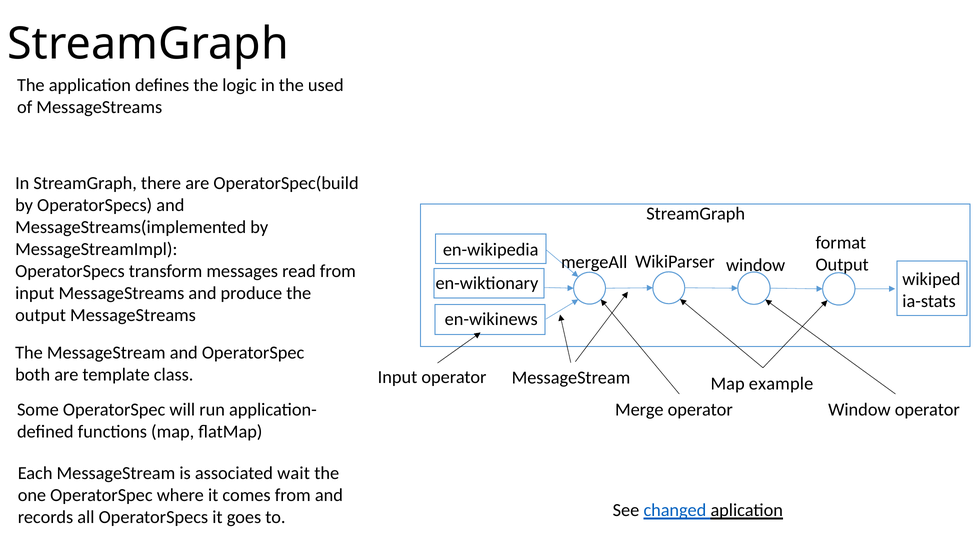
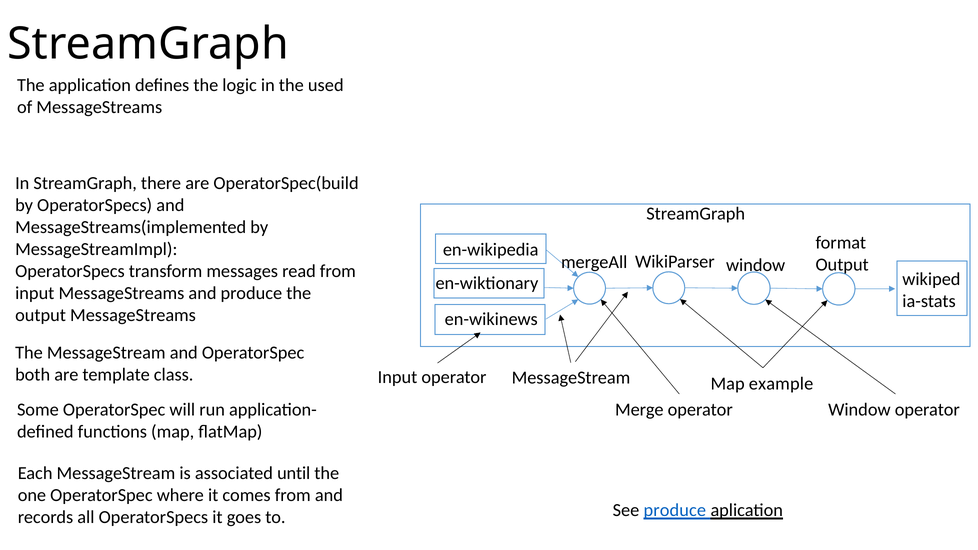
wait: wait -> until (294, 473)
See changed: changed -> produce (675, 511)
